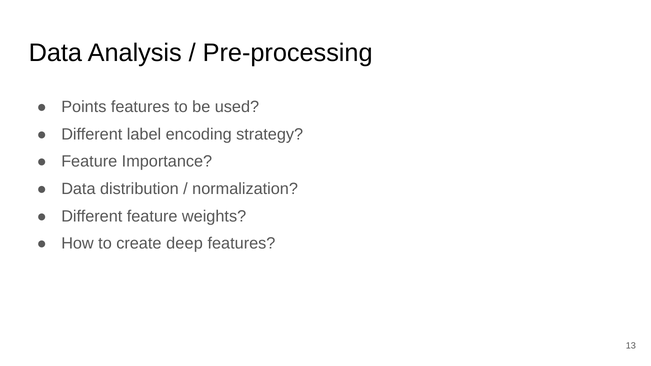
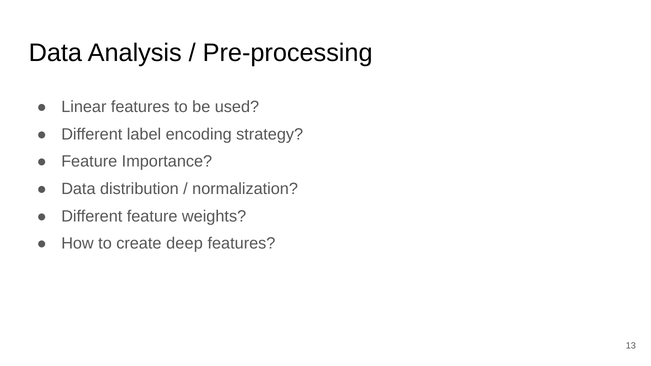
Points: Points -> Linear (84, 107)
